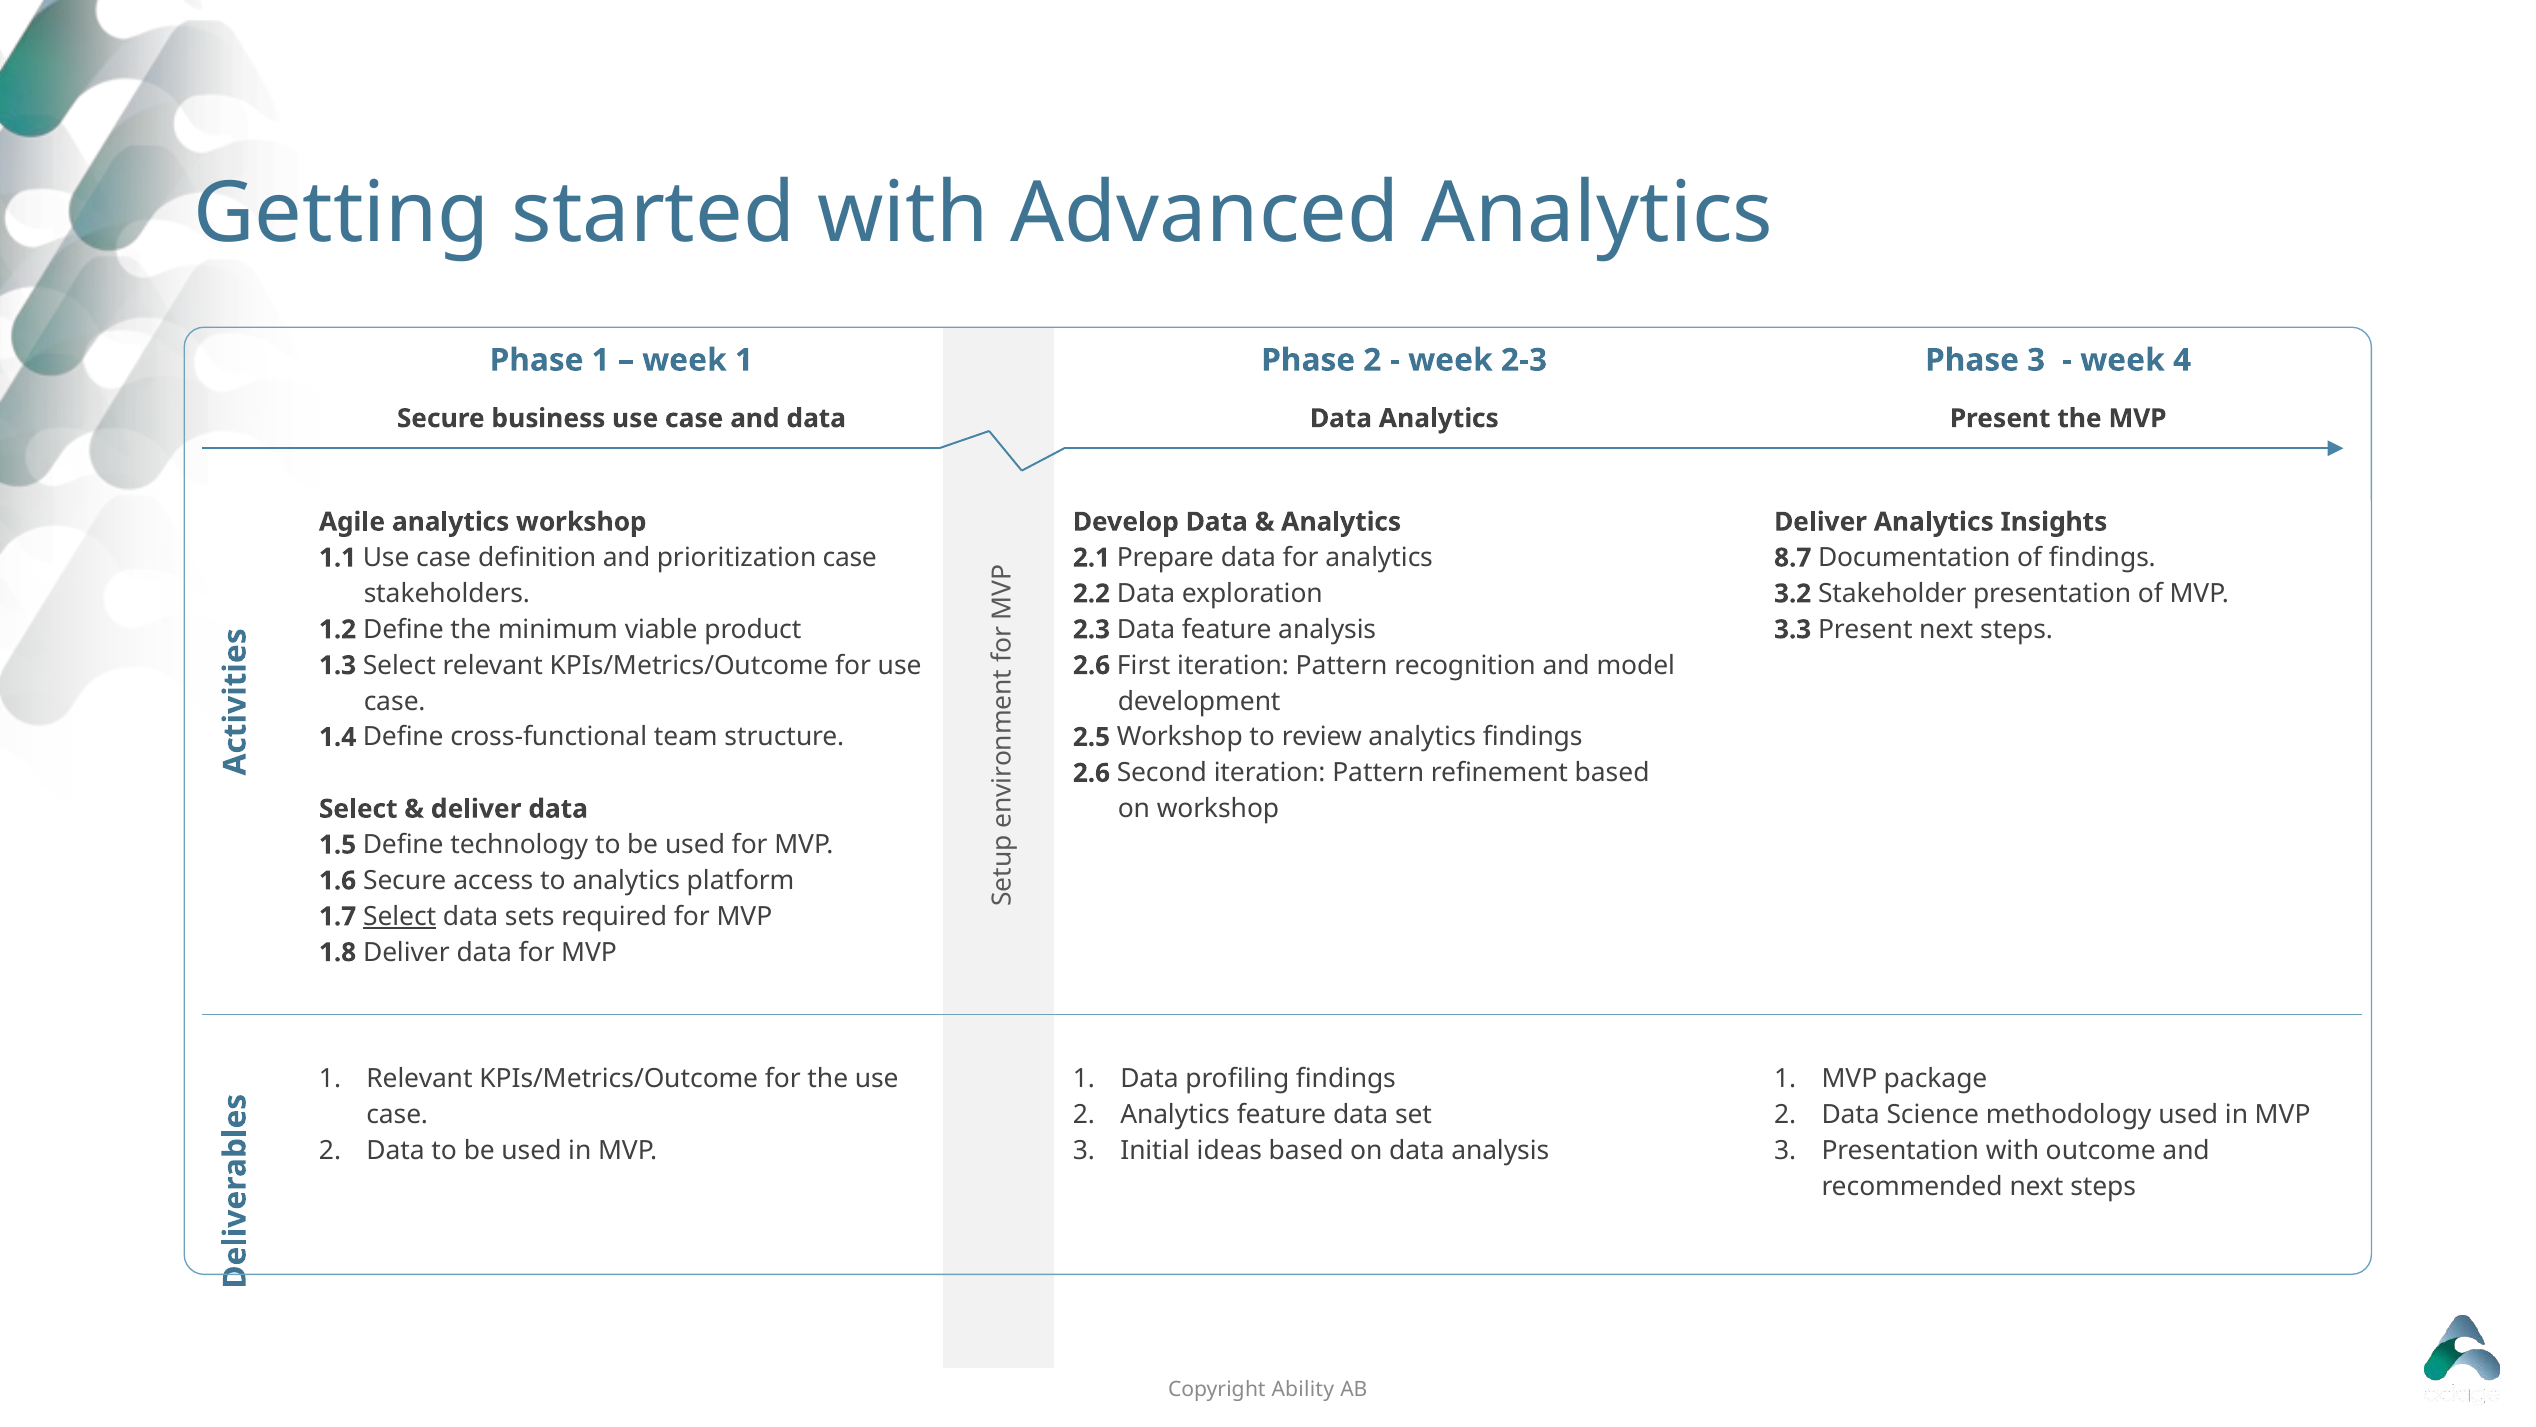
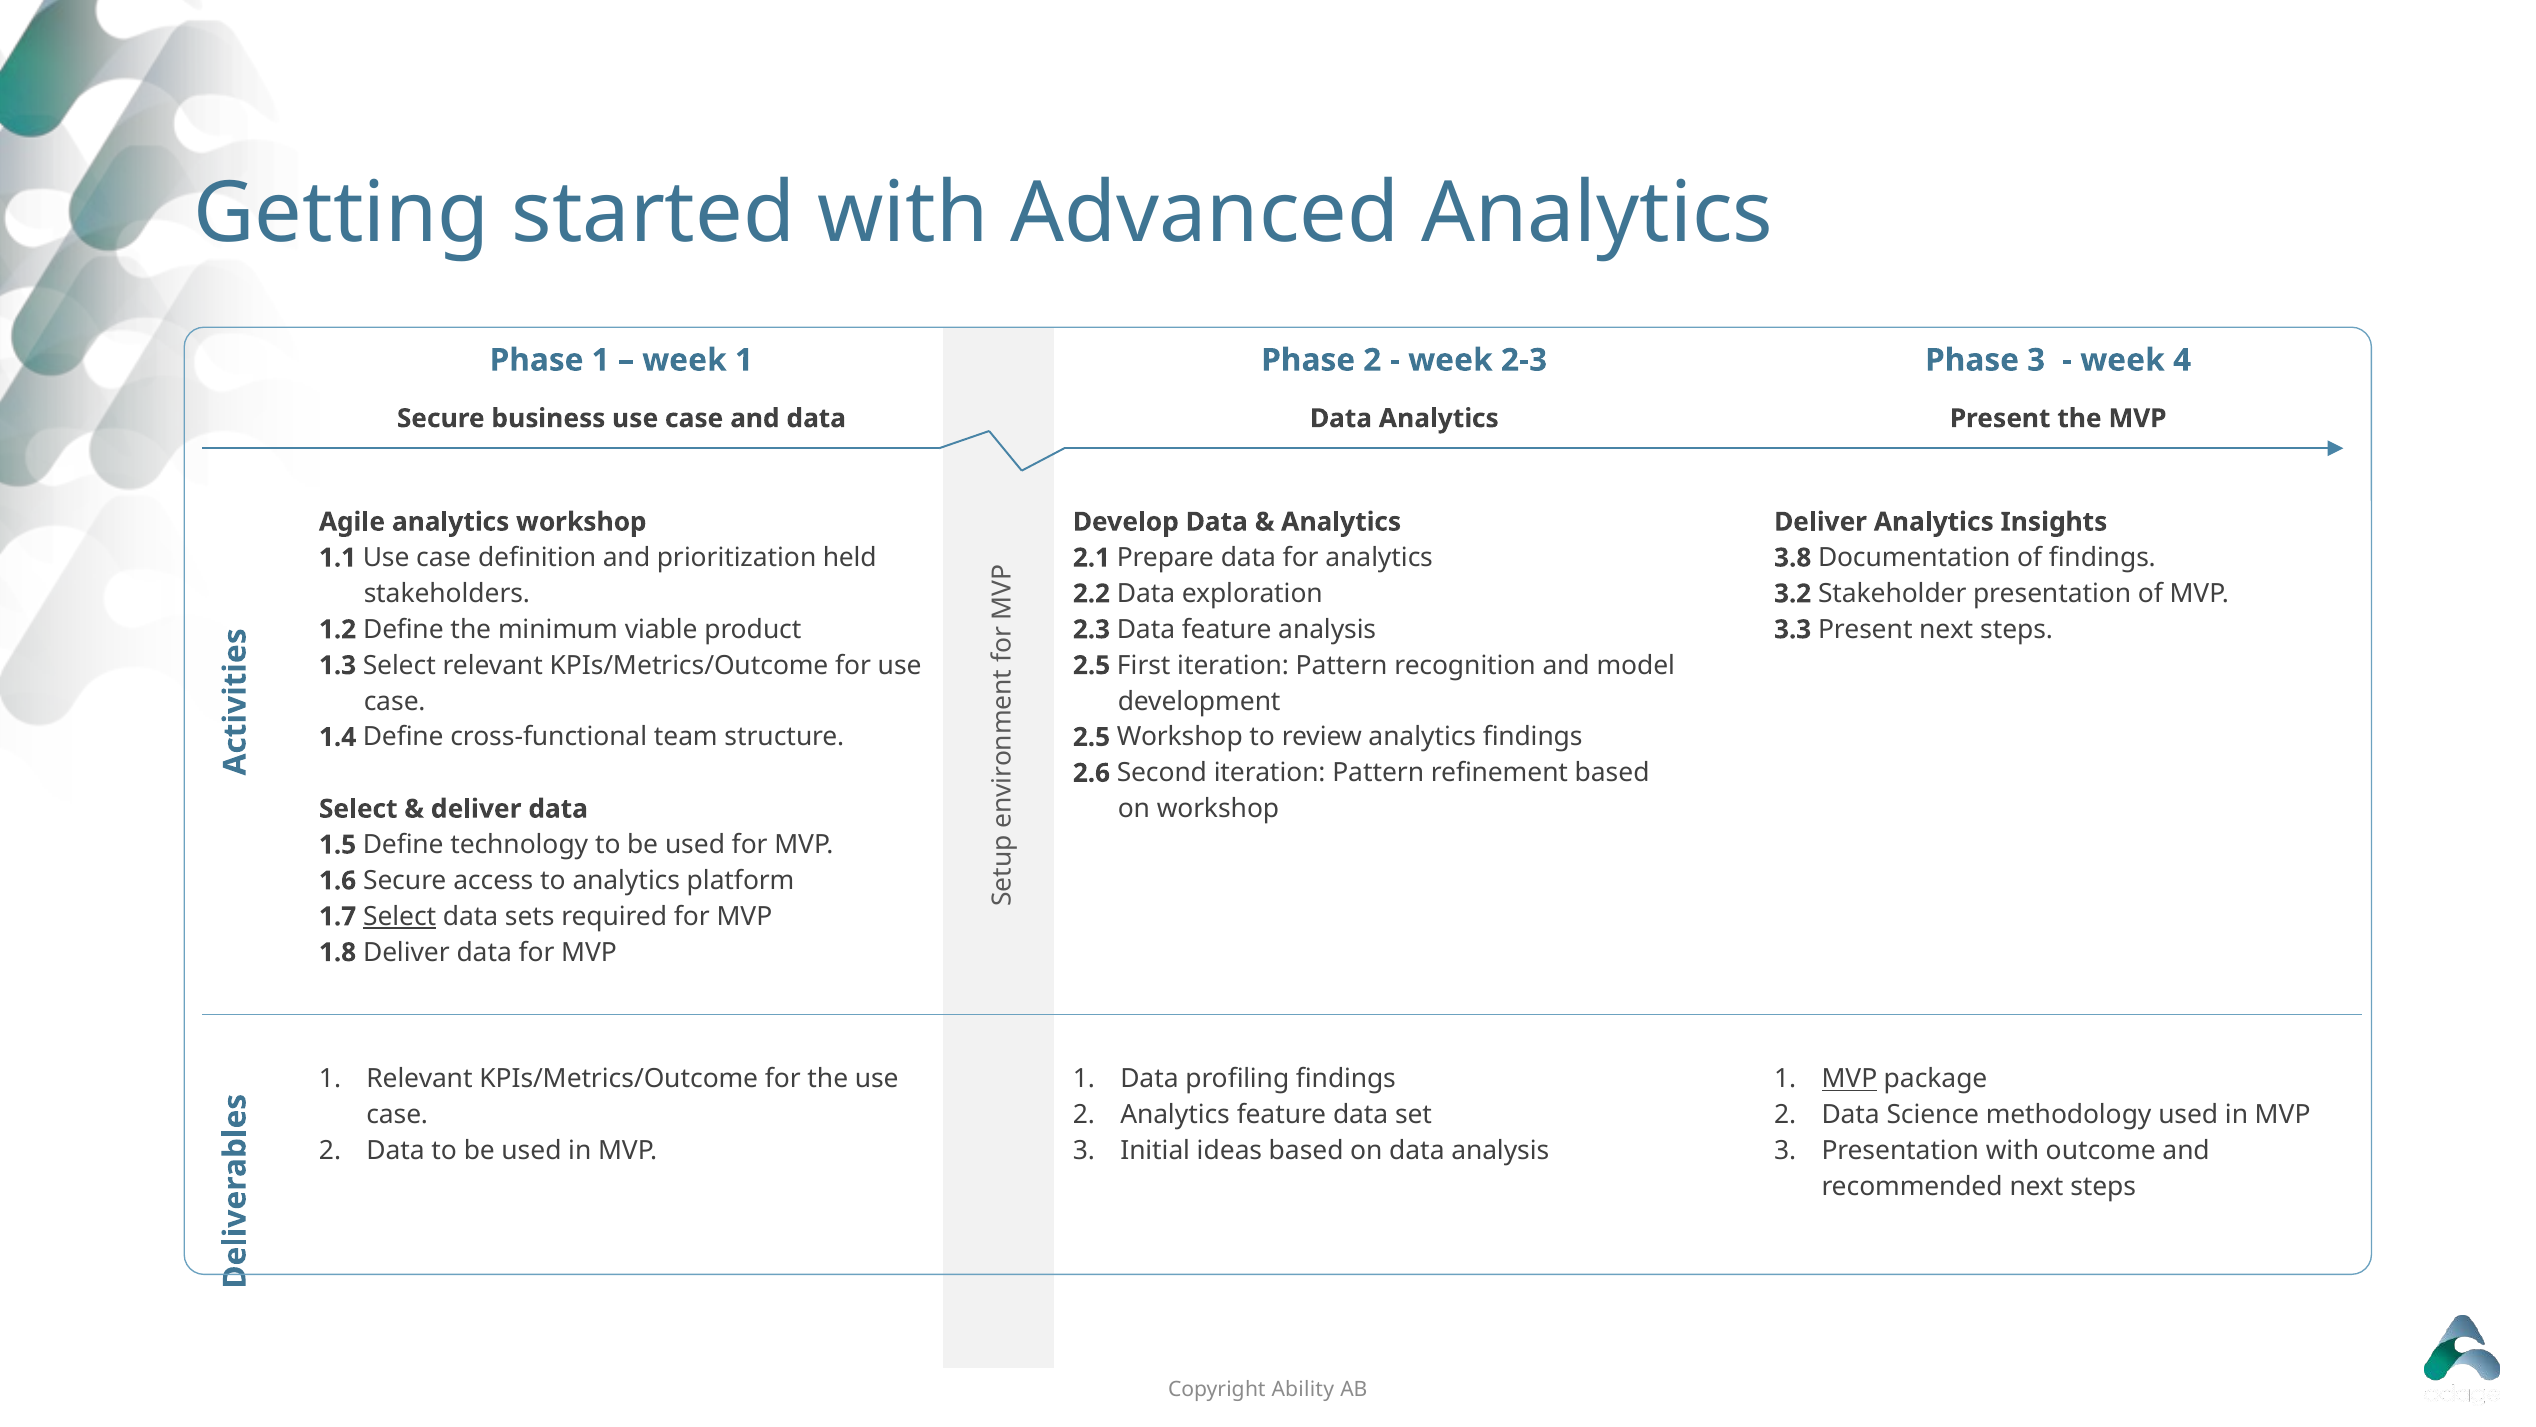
prioritization case: case -> held (850, 558)
8.7: 8.7 -> 3.8 (1793, 558)
2.6: 2.6 -> 2.5 (1092, 665)
MVP underline: none -> present (1849, 1079)
